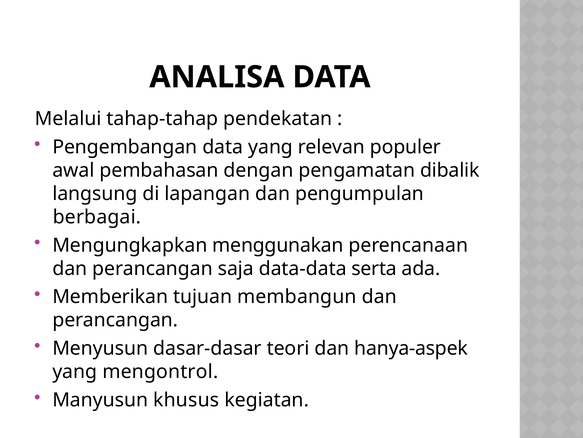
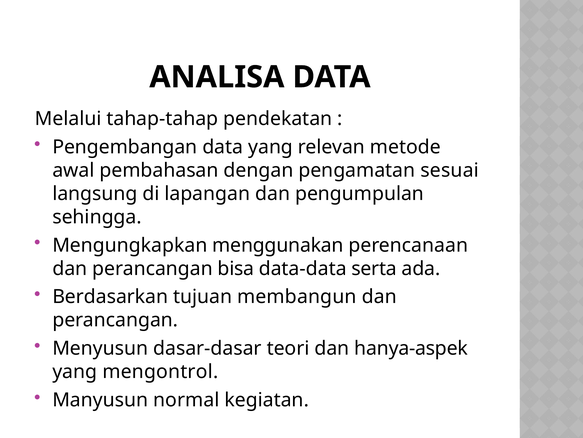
populer: populer -> metode (405, 147)
dibalik: dibalik -> sesuai (450, 170)
berbagai: berbagai -> sehingga (97, 217)
saja: saja -> bisa (236, 268)
Memberikan: Memberikan -> Berdasarkan (110, 296)
khusus: khusus -> normal (186, 399)
